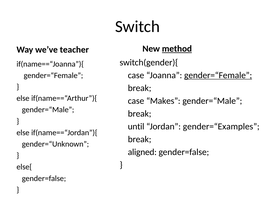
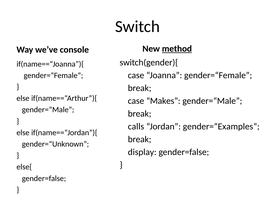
teacher: teacher -> console (74, 50)
gender=“Female underline: present -> none (218, 75)
until: until -> calls (136, 127)
aligned: aligned -> display (142, 152)
